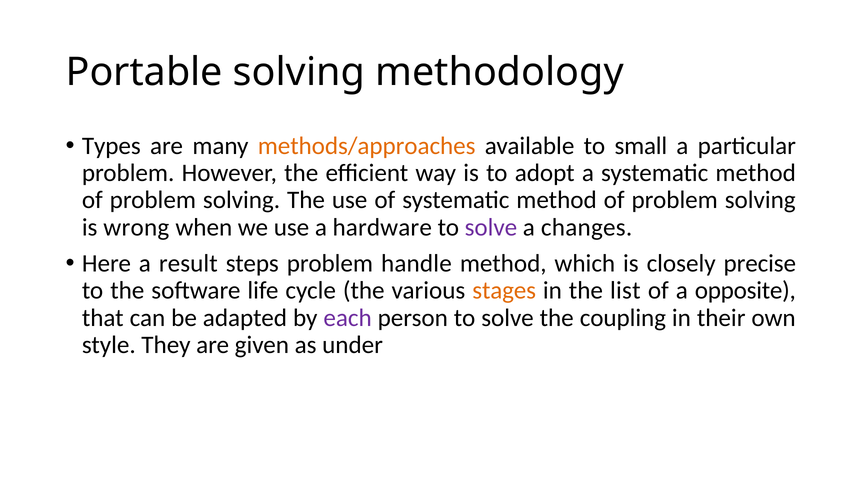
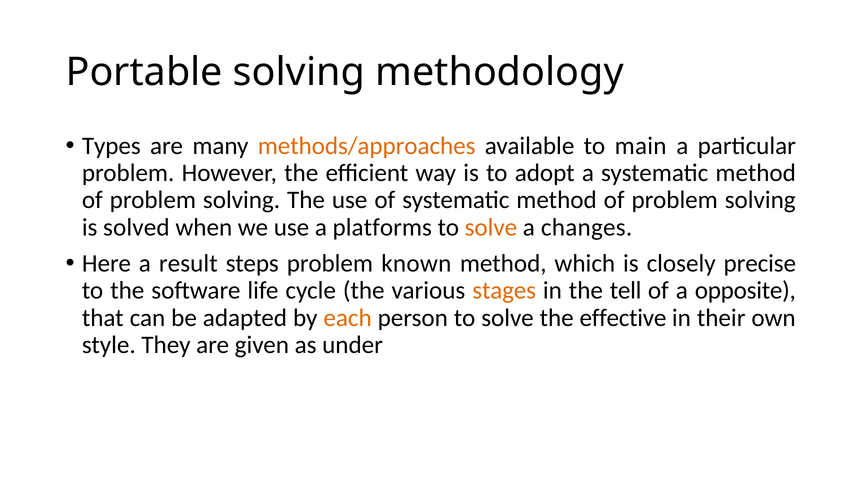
small: small -> main (641, 146)
wrong: wrong -> solved (136, 227)
hardware: hardware -> platforms (382, 227)
solve colour: purple -> orange (491, 227)
handle: handle -> known (416, 263)
list: list -> tell (626, 291)
each colour: purple -> orange (348, 318)
coupling: coupling -> effective (623, 318)
